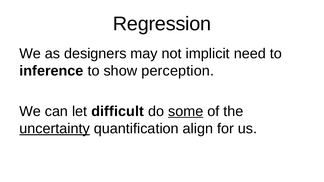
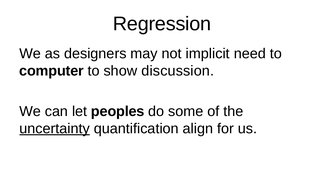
inference: inference -> computer (52, 71)
perception: perception -> discussion (178, 71)
difficult: difficult -> peoples (118, 111)
some underline: present -> none (186, 111)
